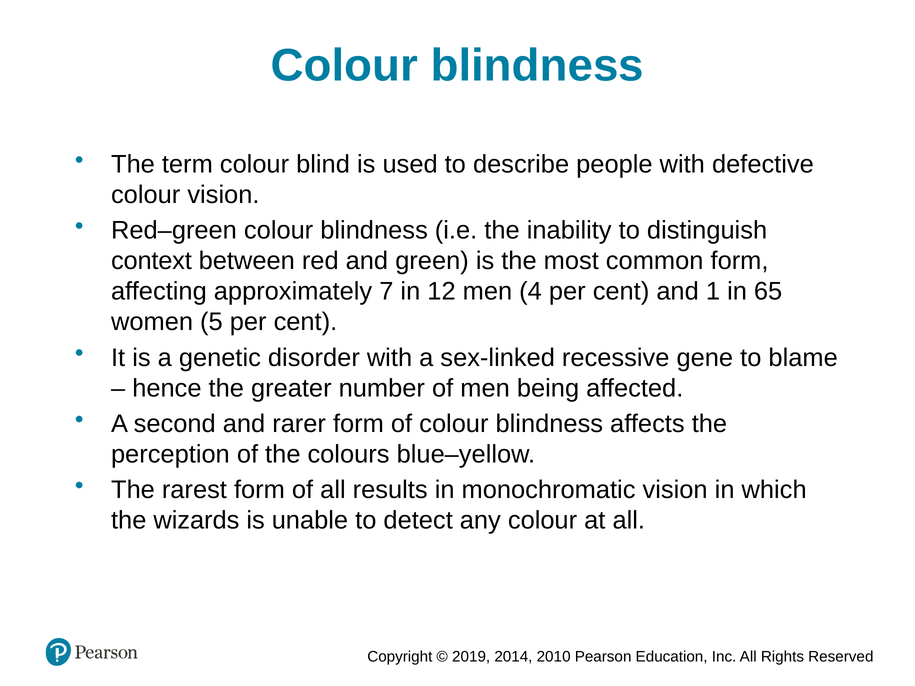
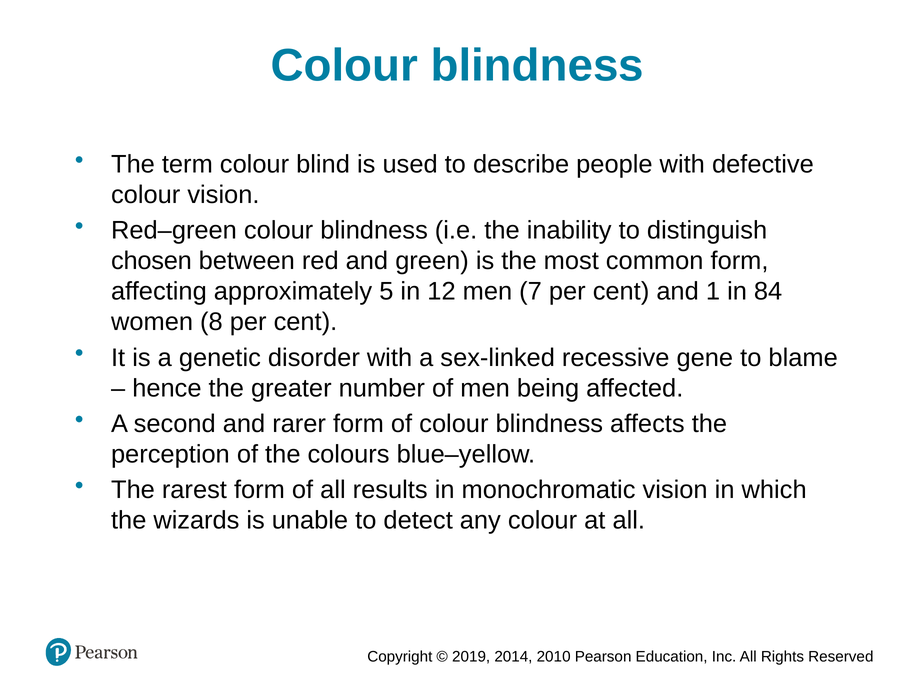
context: context -> chosen (151, 261)
7: 7 -> 5 (386, 292)
4: 4 -> 7 (531, 292)
65: 65 -> 84 (768, 292)
5: 5 -> 8 (211, 322)
